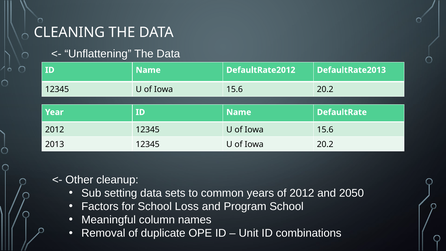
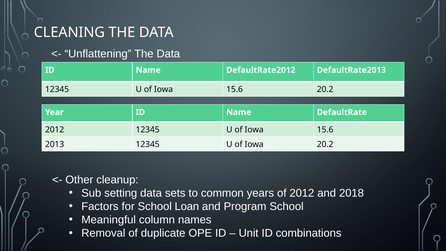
2050: 2050 -> 2018 (352, 193)
Loss: Loss -> Loan (187, 206)
